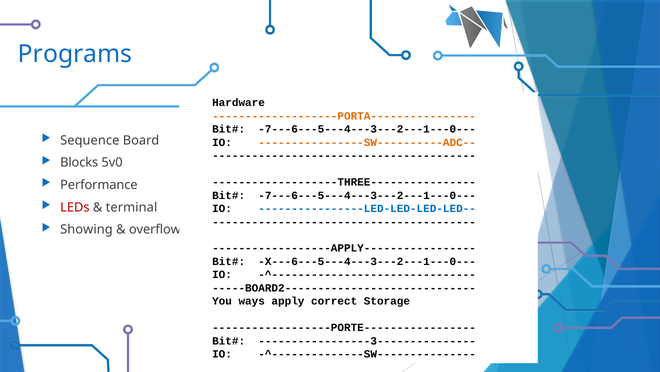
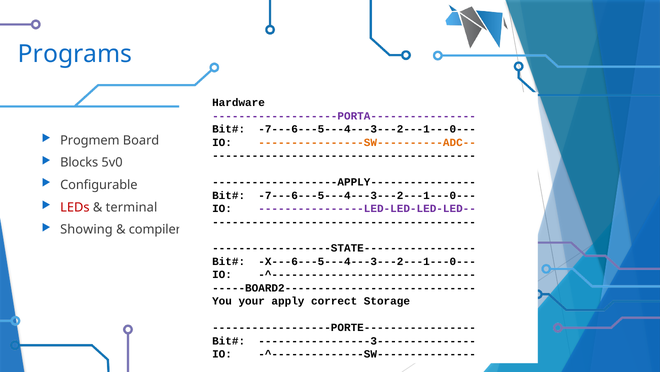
-------------------PORTA---------------- colour: orange -> purple (344, 116)
Sequence: Sequence -> Progmem (90, 140)
-------------------THREE----------------: -------------------THREE---------------- -> -------------------APPLY---------------- (344, 182)
Performance: Performance -> Configurable (99, 185)
----------------LED-LED-LED-LED-- colour: blue -> purple (367, 208)
overflow: overflow -> compiler (155, 229)
------------------APPLY-----------------: ------------------APPLY----------------- -> ------------------STATE----------------- (344, 248)
ways: ways -> your (252, 301)
